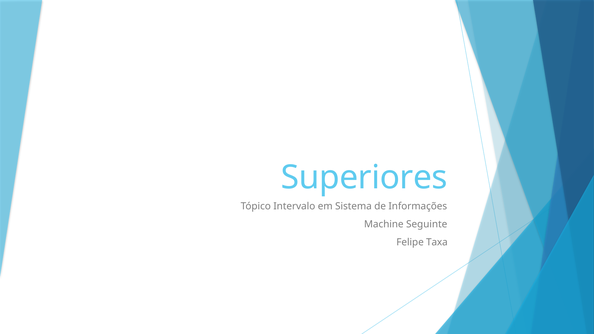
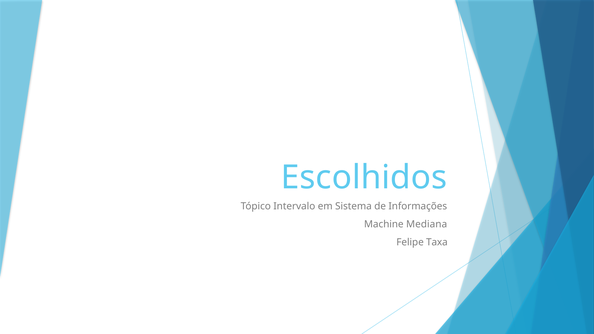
Superiores: Superiores -> Escolhidos (364, 177)
Seguinte: Seguinte -> Mediana (427, 224)
